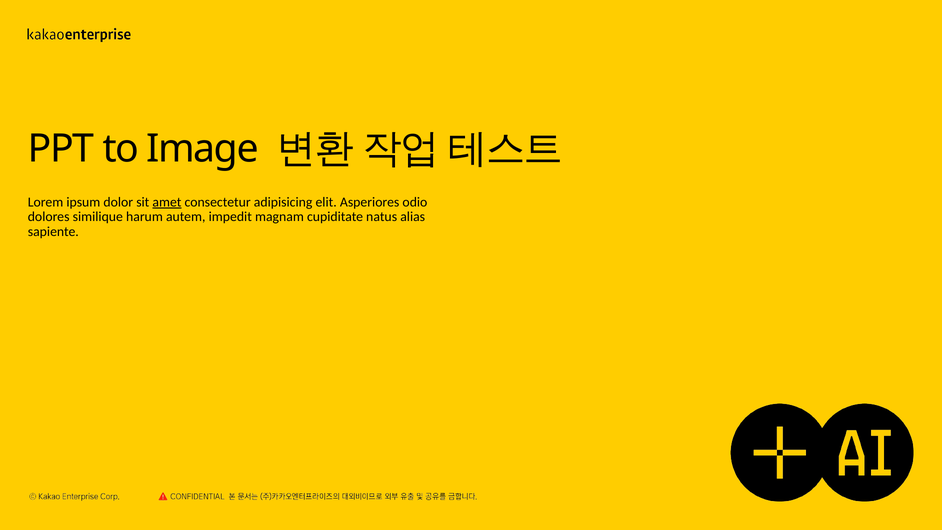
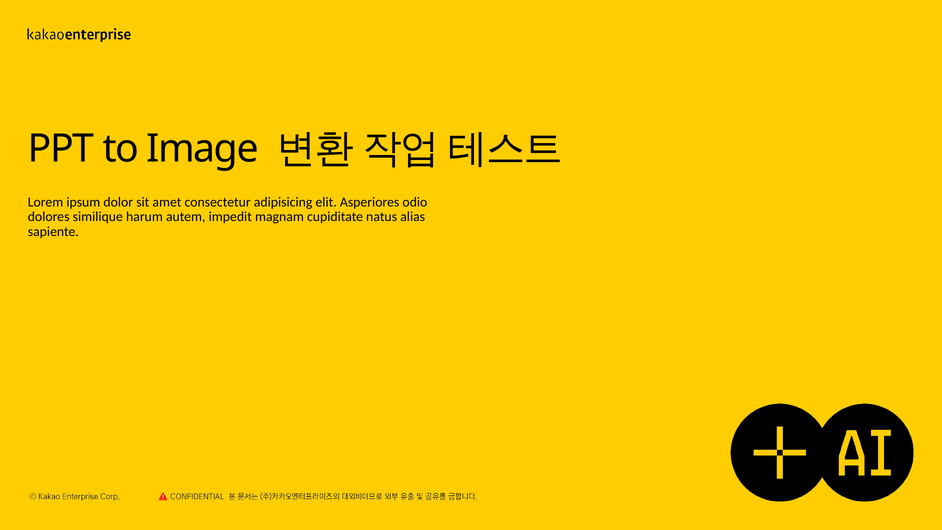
amet underline: present -> none (167, 202)
